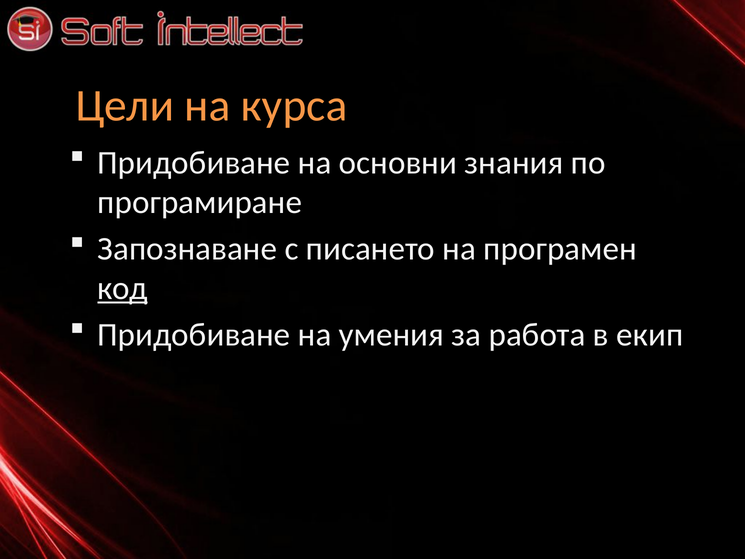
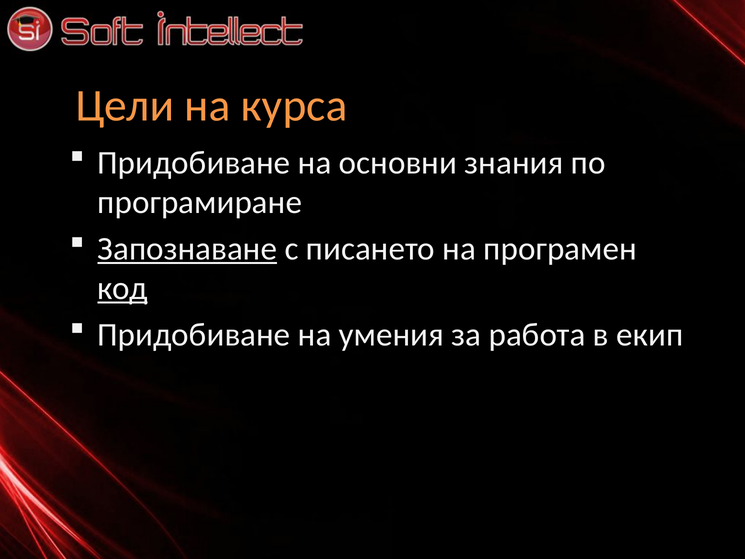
Запознаване underline: none -> present (187, 249)
